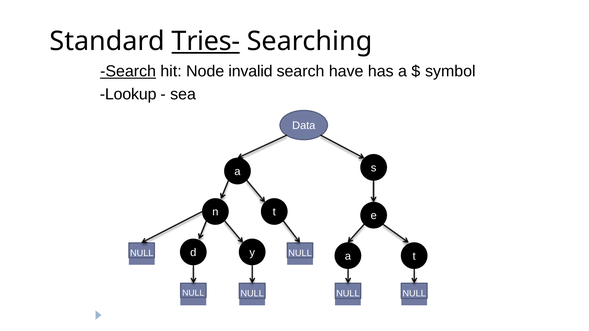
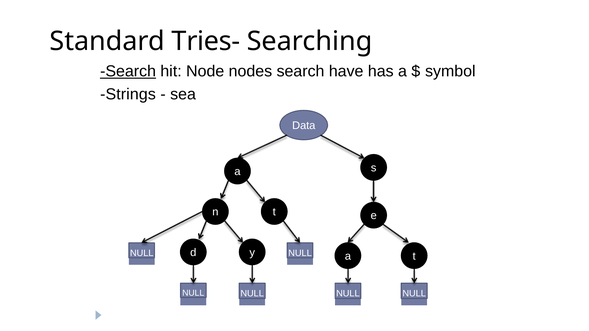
Tries- underline: present -> none (206, 41)
invalid: invalid -> nodes (250, 71)
Lookup: Lookup -> Strings (128, 94)
